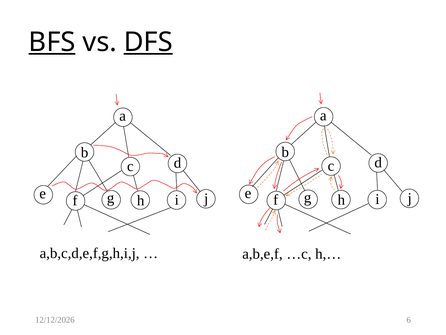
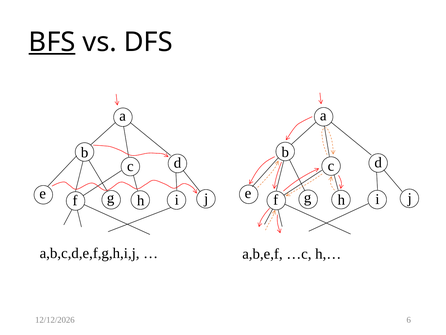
DFS underline: present -> none (148, 42)
